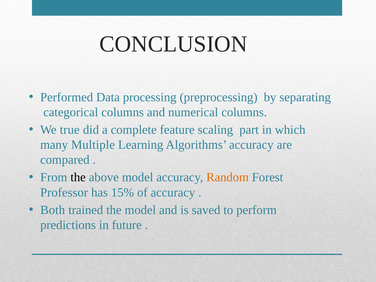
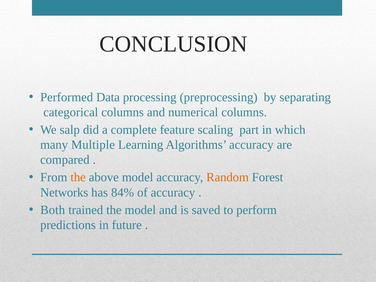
true: true -> salp (70, 130)
the colour: black -> orange (78, 177)
Professor: Professor -> Networks (64, 192)
15%: 15% -> 84% (123, 192)
